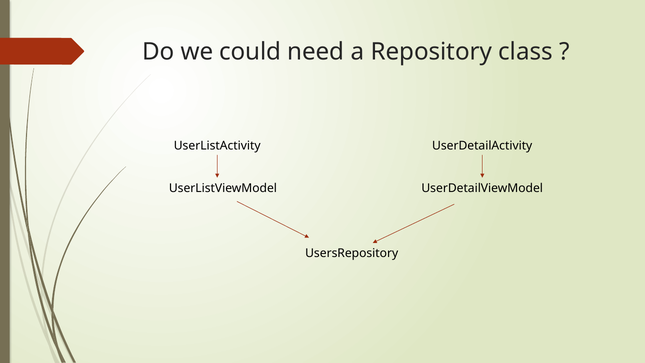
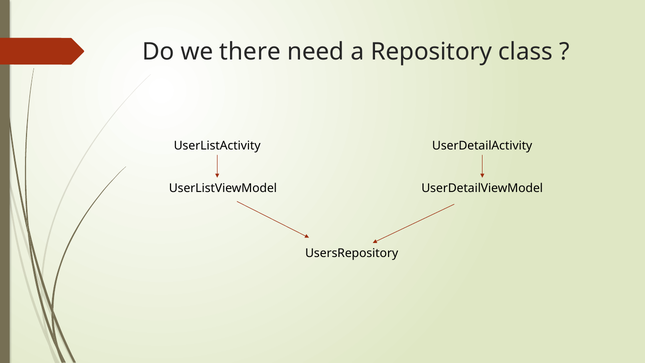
could: could -> there (250, 52)
